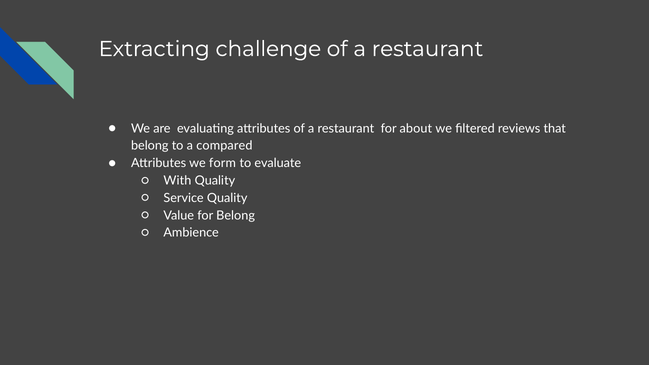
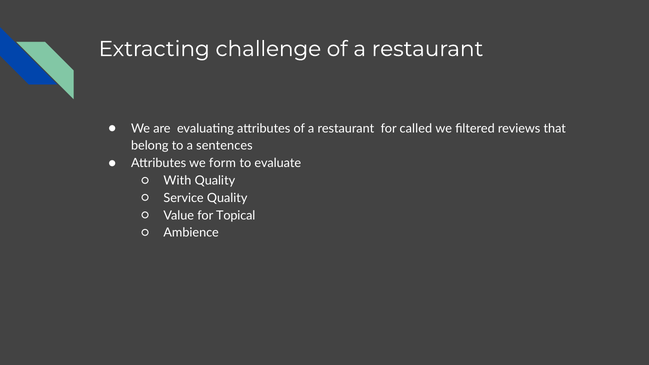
about: about -> called (416, 128)
compared: compared -> sentences (224, 146)
for Belong: Belong -> Topical (236, 215)
